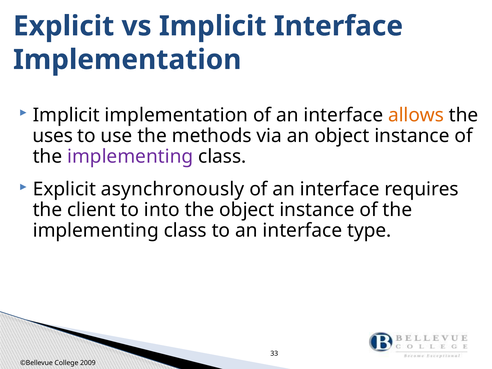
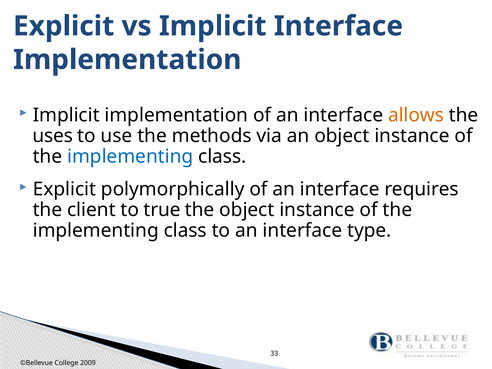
implementing colour: purple -> blue (130, 157)
asynchronously: asynchronously -> polymorphically (173, 189)
into: into -> true (162, 210)
